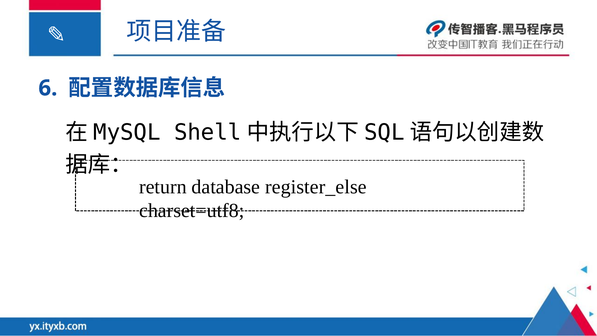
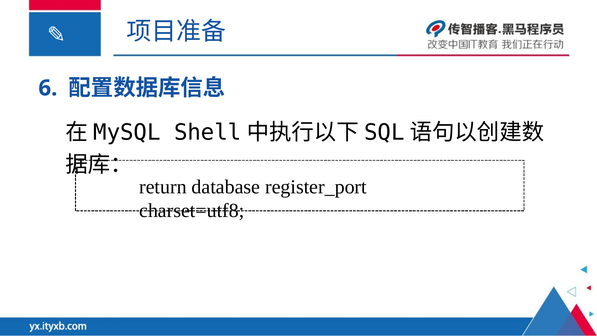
register_else: register_else -> register_port (316, 187)
